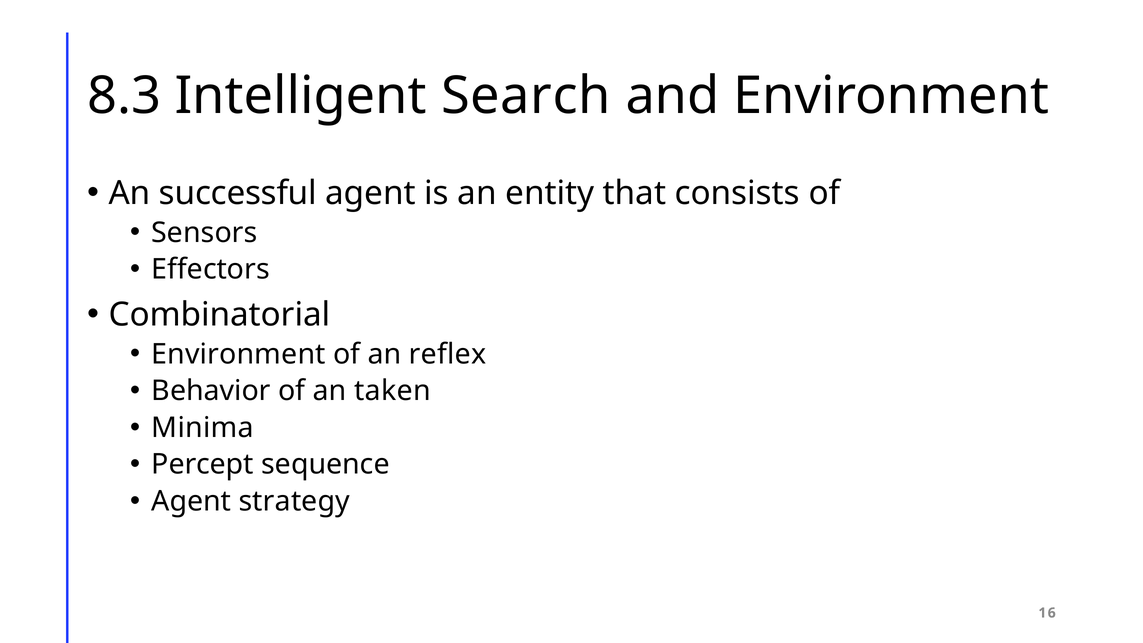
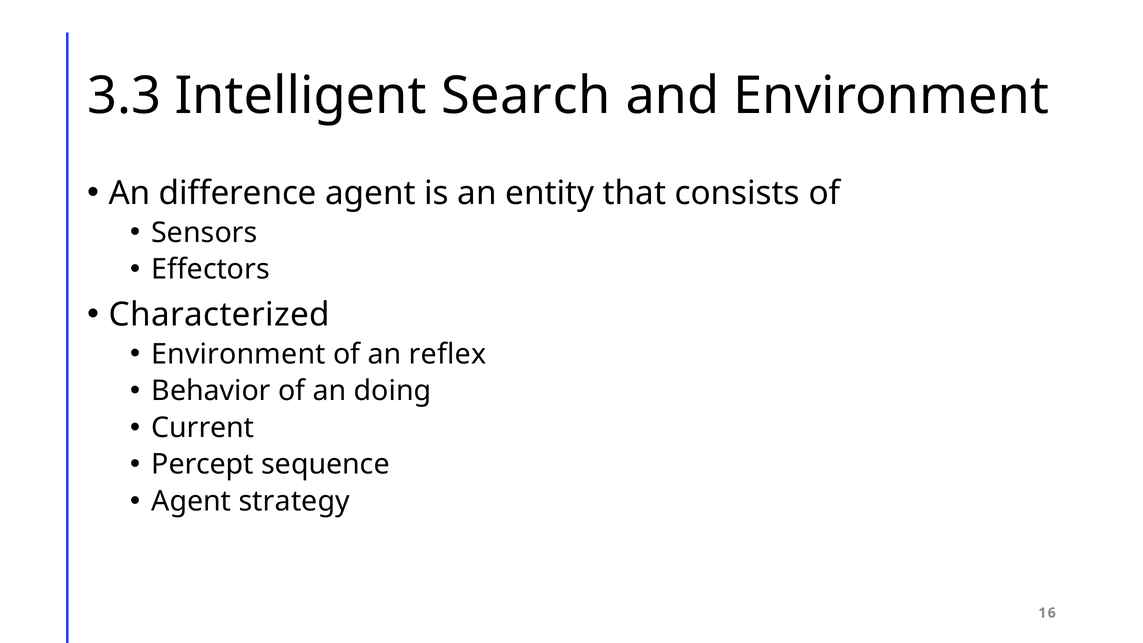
8.3: 8.3 -> 3.3 (124, 96)
successful: successful -> difference (238, 193)
Combinatorial: Combinatorial -> Characterized (219, 315)
taken: taken -> doing (393, 391)
Minima: Minima -> Current (203, 428)
